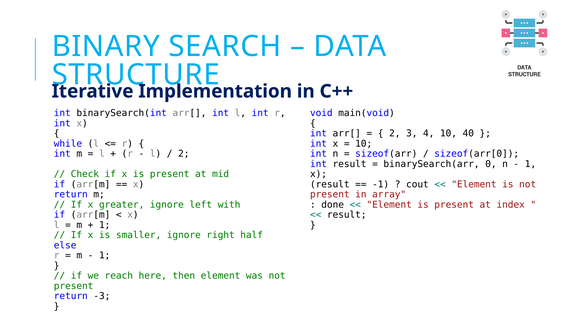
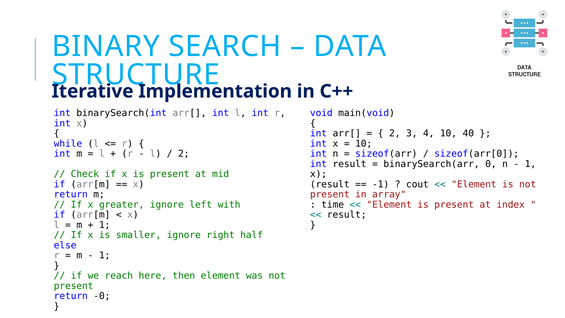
done: done -> time (333, 205)
-3: -3 -> -0 (102, 296)
